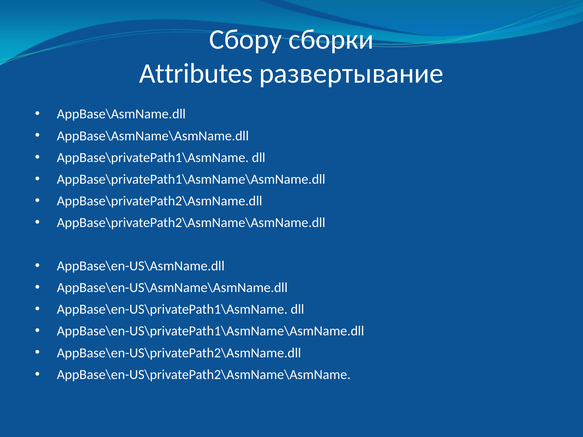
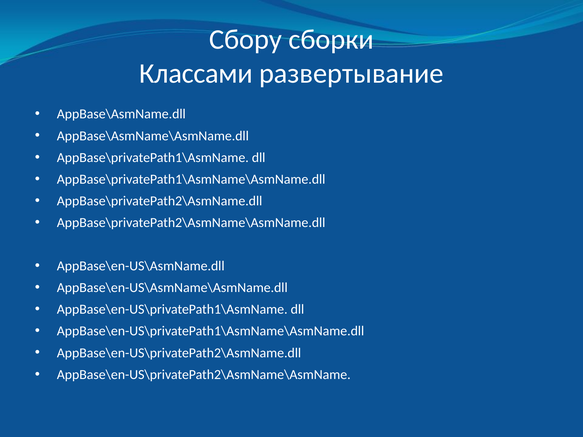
Attributes: Attributes -> Классами (196, 73)
